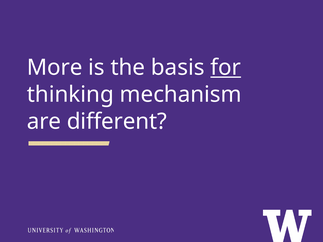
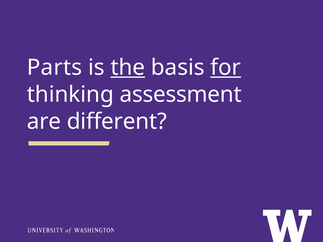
More: More -> Parts (54, 68)
the underline: none -> present (128, 68)
mechanism: mechanism -> assessment (181, 95)
